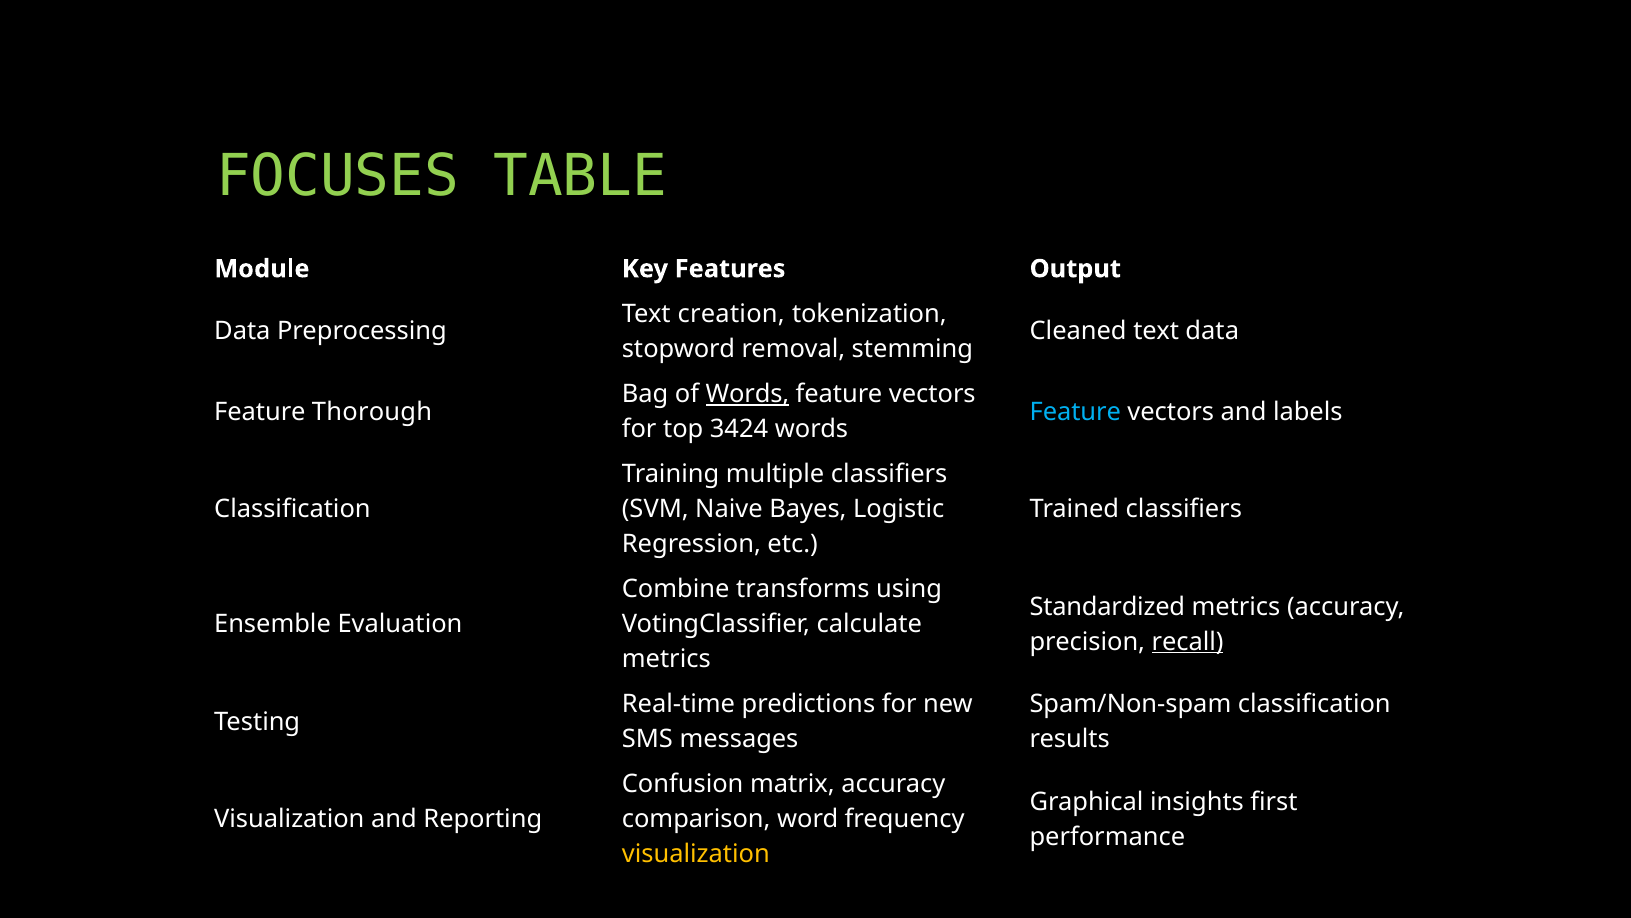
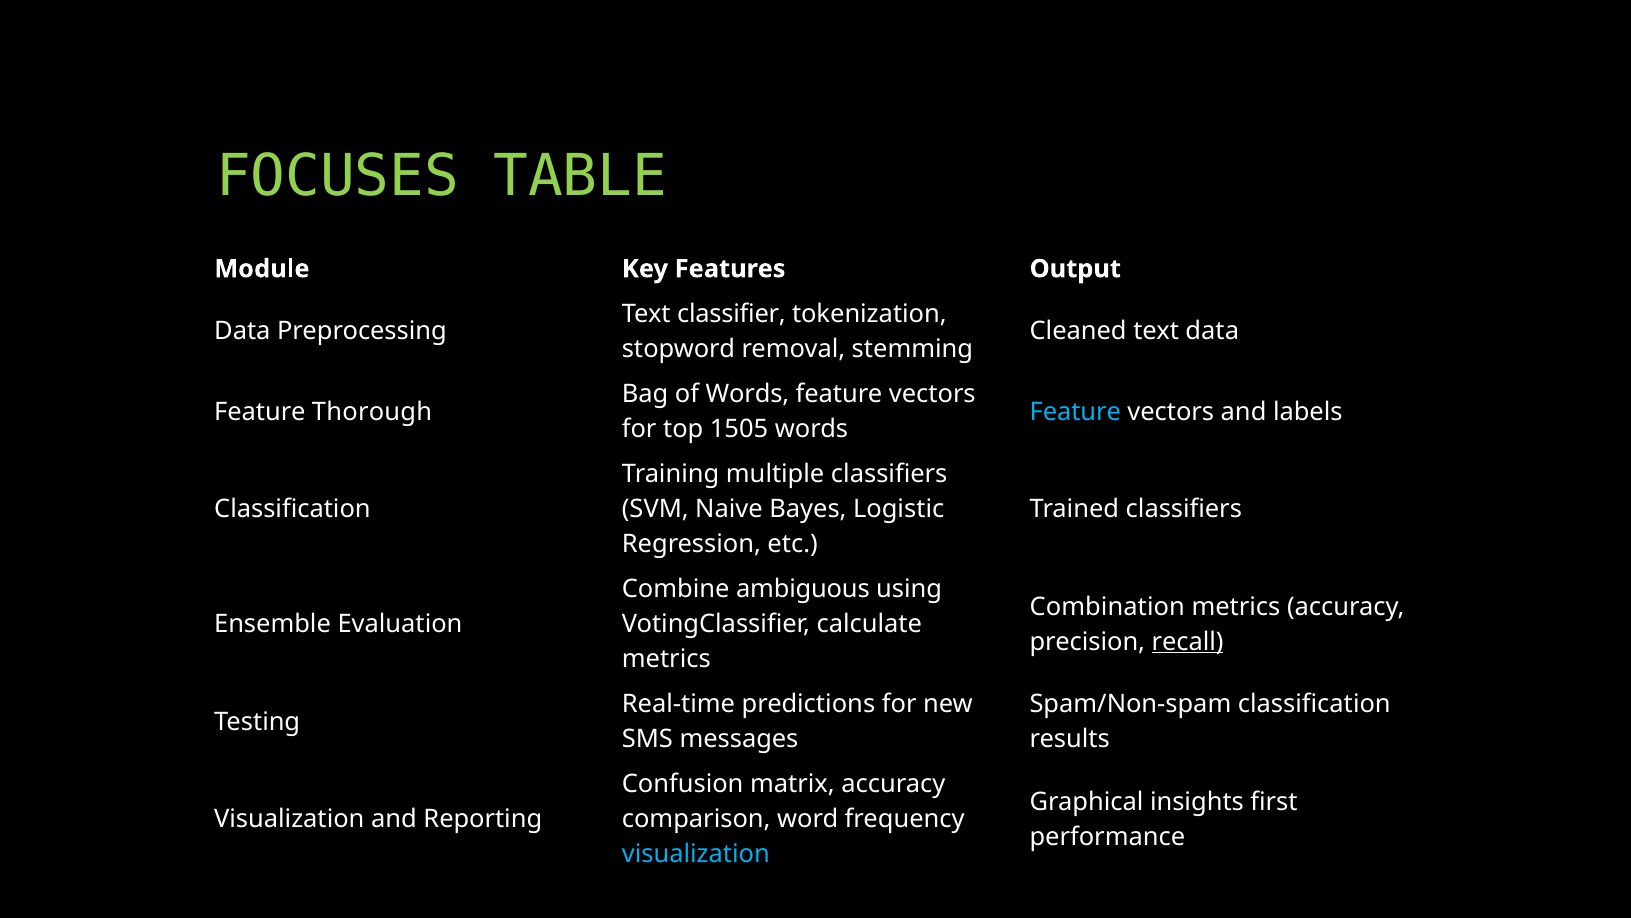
creation: creation -> classifier (731, 314)
Words underline: present -> none (747, 394)
3424: 3424 -> 1505 (739, 429)
transforms: transforms -> ambiguous (803, 589)
Standardized: Standardized -> Combination (1107, 606)
visualization colour: yellow -> light blue (696, 854)
